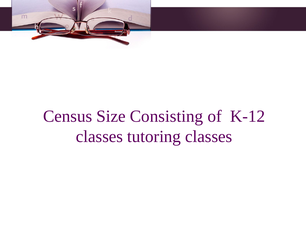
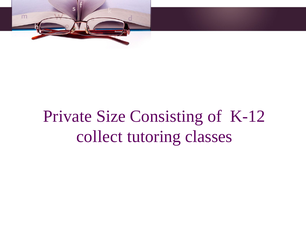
Census: Census -> Private (68, 117)
classes: classes -> collect (99, 137)
